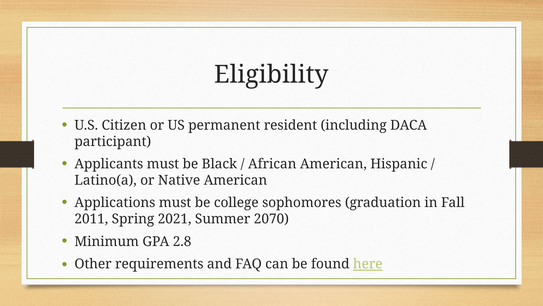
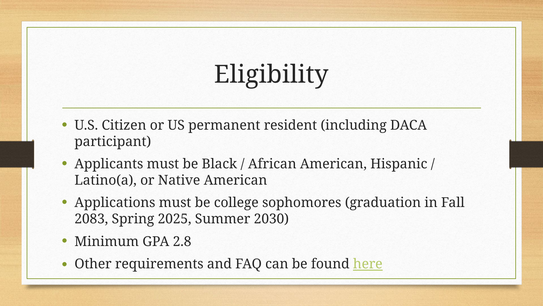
2011: 2011 -> 2083 (91, 219)
2021: 2021 -> 2025 (175, 219)
2070: 2070 -> 2030 (271, 219)
